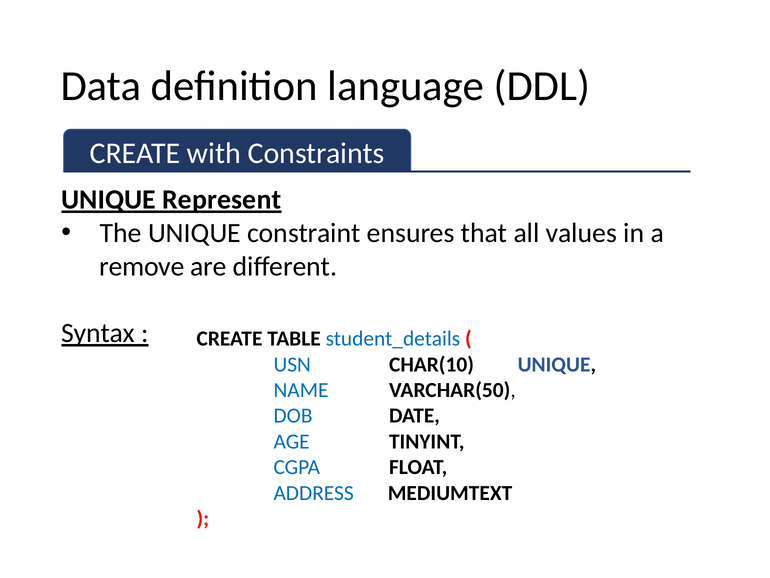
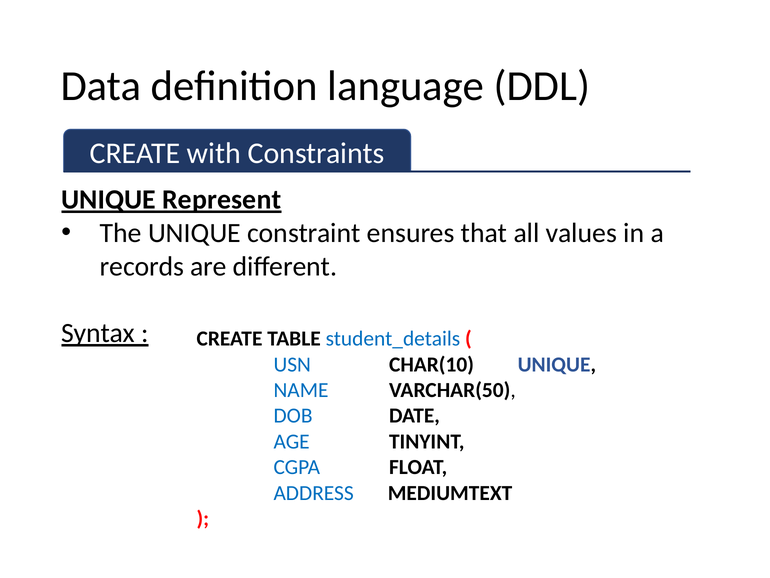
remove: remove -> records (142, 266)
